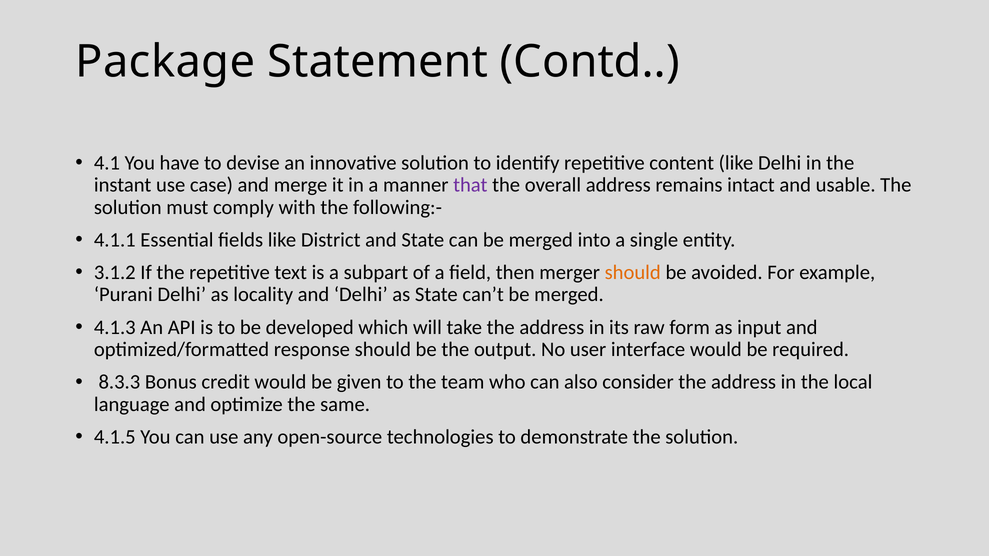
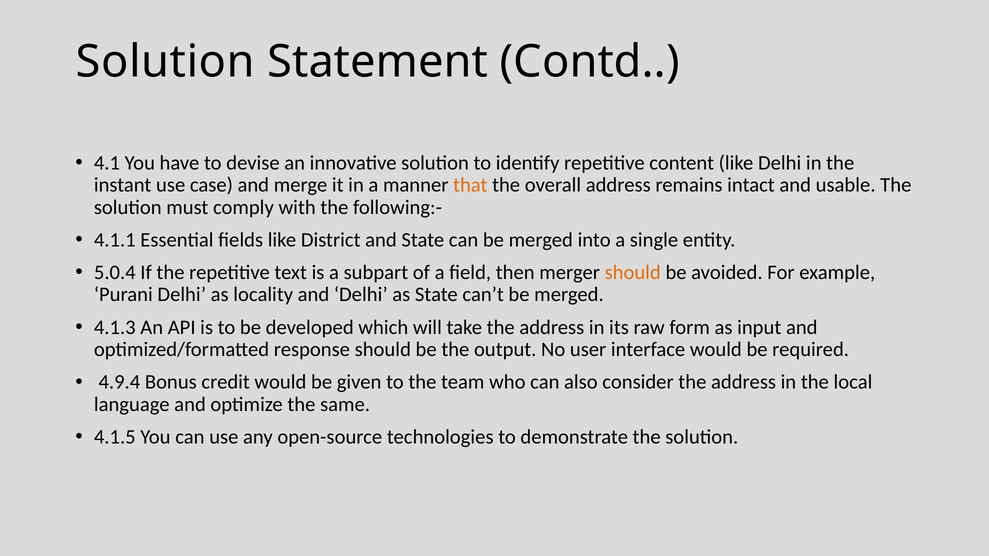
Package: Package -> Solution (165, 62)
that colour: purple -> orange (470, 185)
3.1.2: 3.1.2 -> 5.0.4 (115, 273)
8.3.3: 8.3.3 -> 4.9.4 (119, 382)
